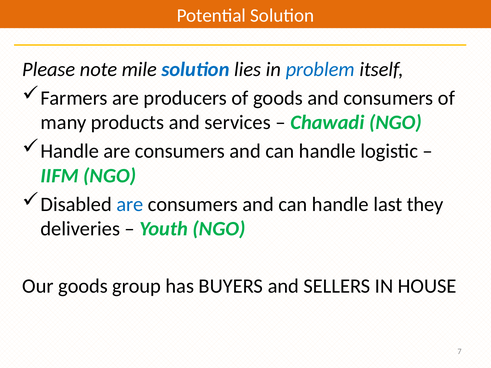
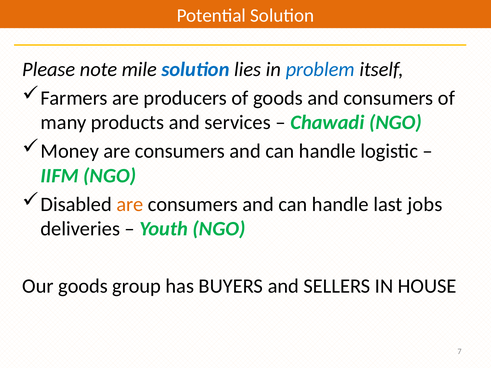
Handle: Handle -> Money (70, 151)
are colour: blue -> orange (130, 204)
they: they -> jobs (425, 204)
